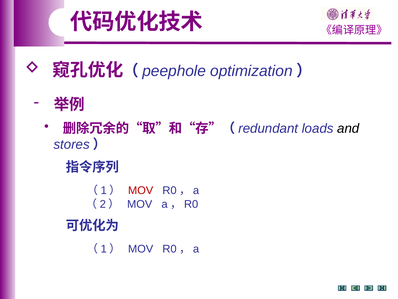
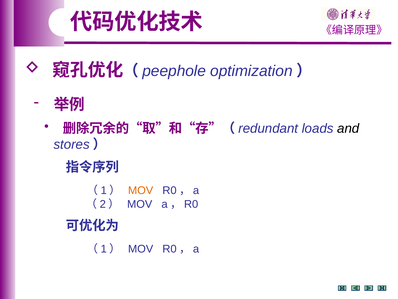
MOV colour: red -> orange (141, 190)
